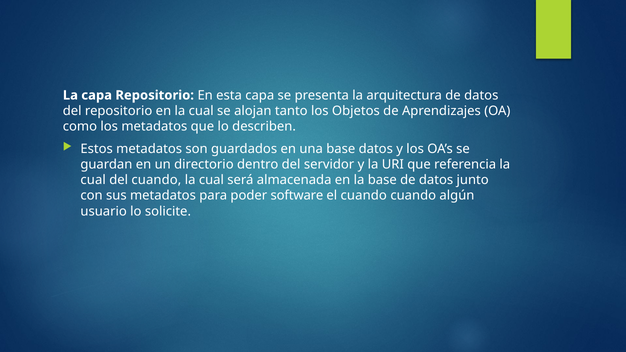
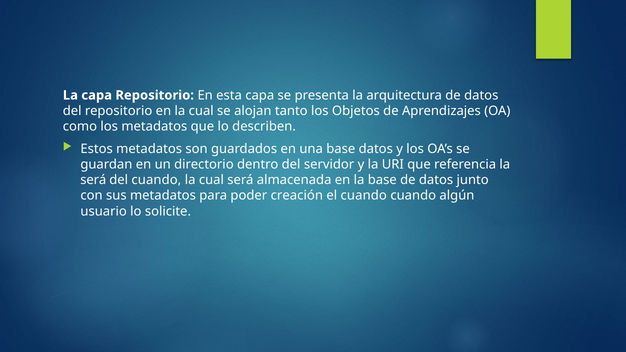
cual: cual -> será (93, 180)
software: software -> creación (297, 196)
